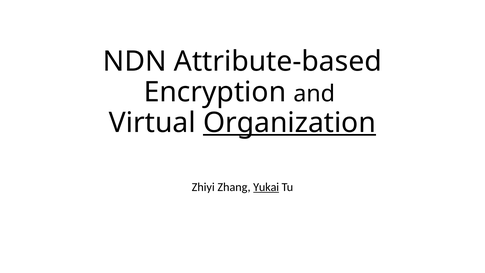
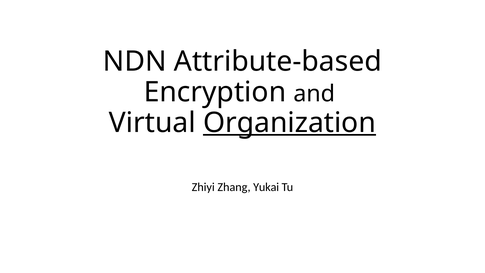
Yukai underline: present -> none (266, 187)
